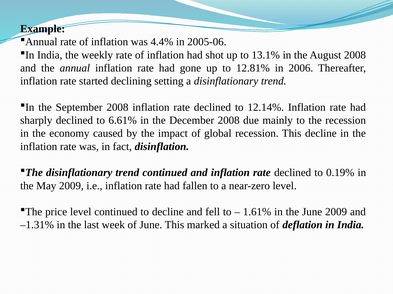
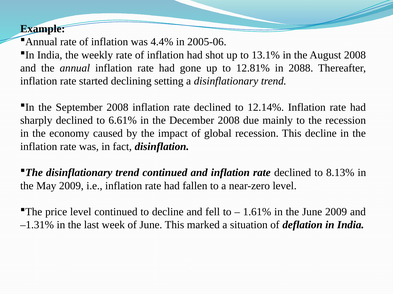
2006: 2006 -> 2088 (301, 68)
0.19%: 0.19% -> 8.13% (340, 173)
